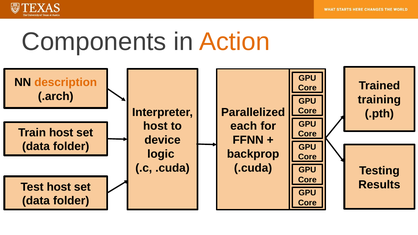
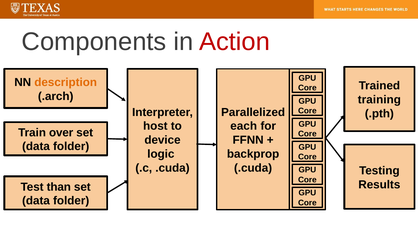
Action colour: orange -> red (235, 42)
Train host: host -> over (61, 133)
Test host: host -> than (59, 187)
